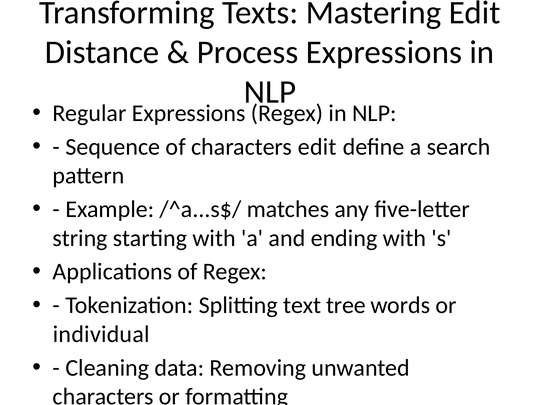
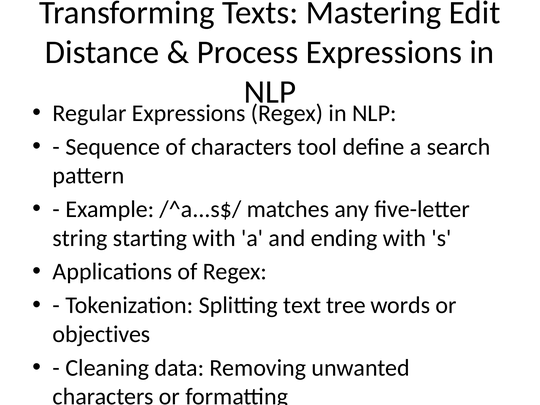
characters edit: edit -> tool (317, 147)
individual: individual -> objectives (101, 334)
